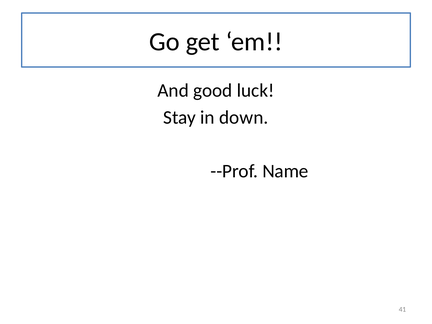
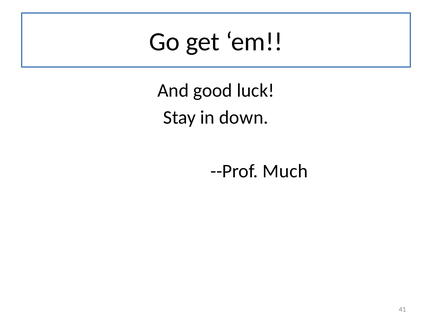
Name: Name -> Much (285, 171)
